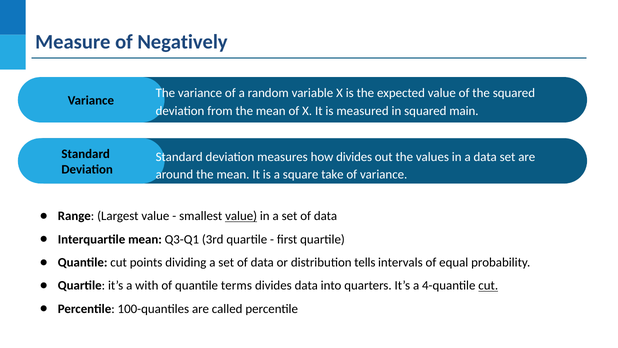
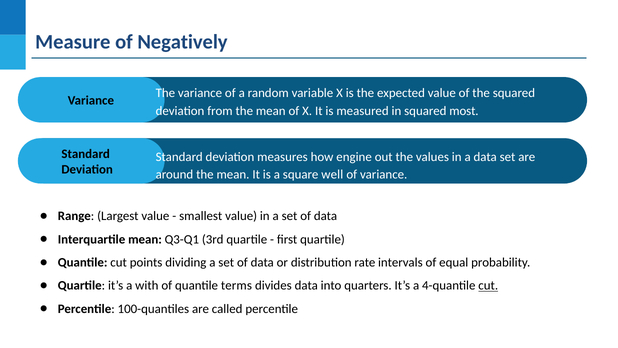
main: main -> most (464, 111)
how divides: divides -> engine (354, 157)
take: take -> well (332, 175)
value underline: present -> none (241, 216)
tells: tells -> rate (365, 262)
